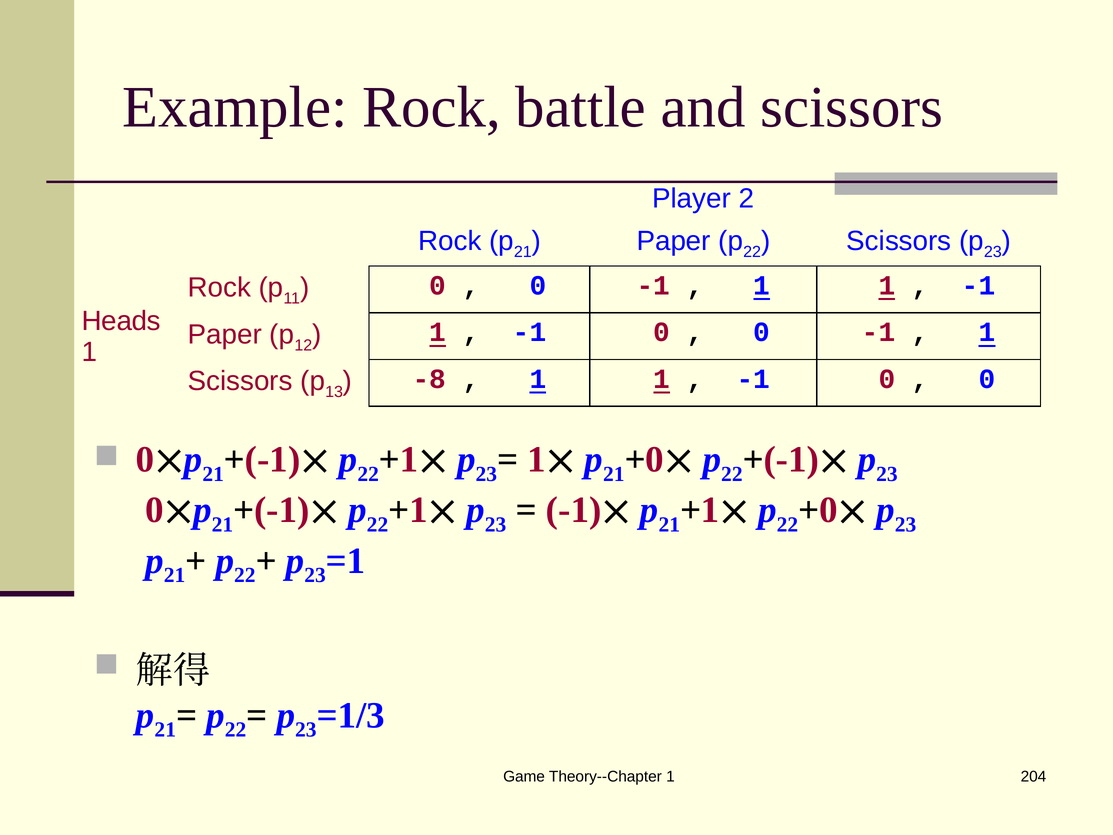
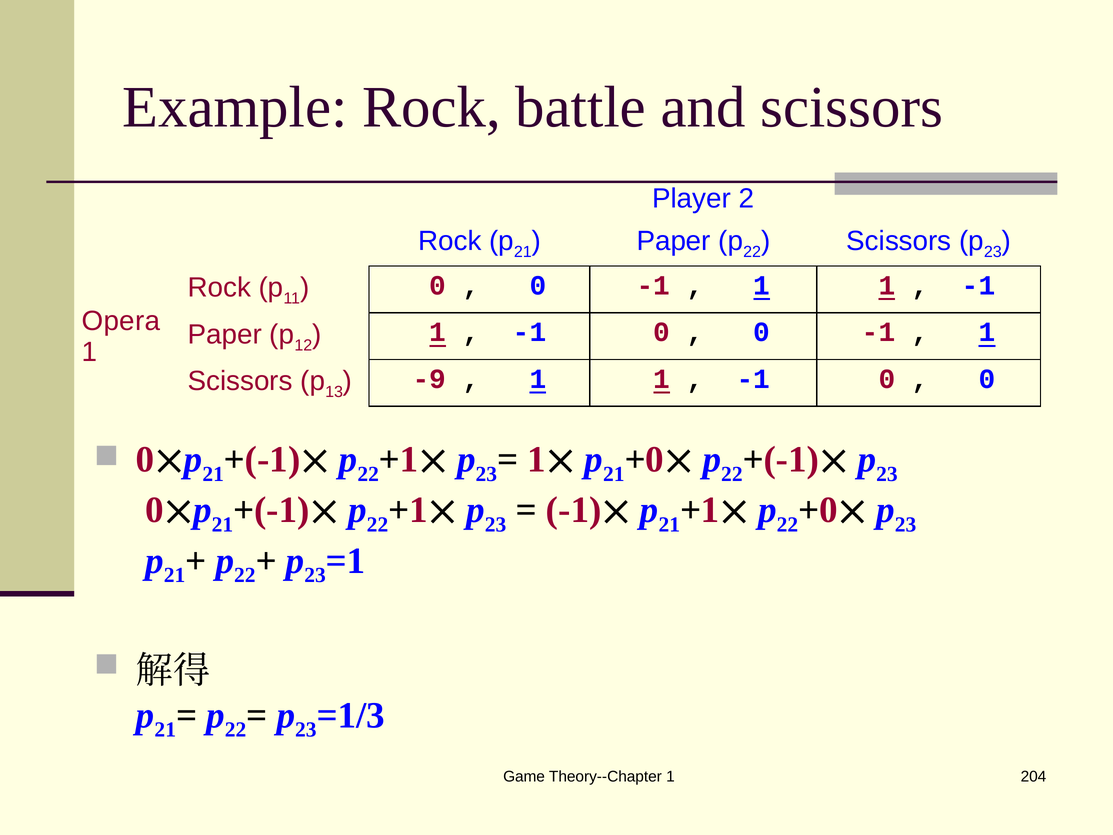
Heads: Heads -> Opera (121, 321)
-8: -8 -> -9 (429, 379)
